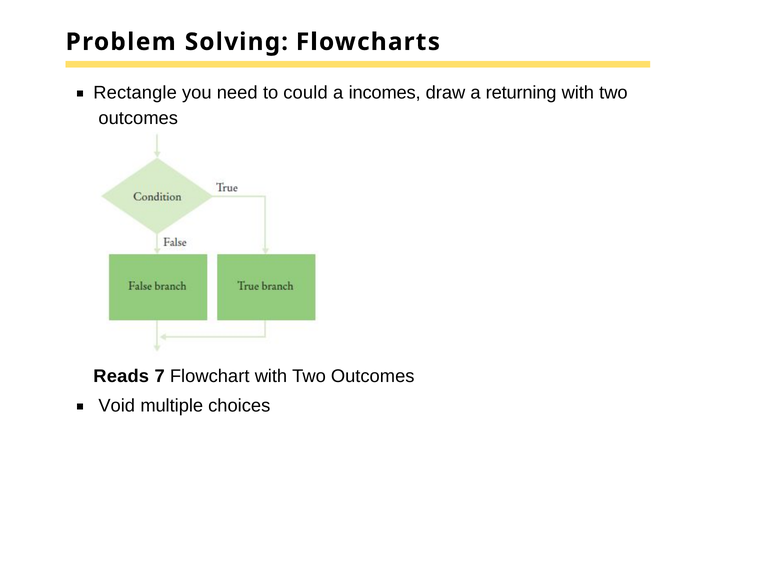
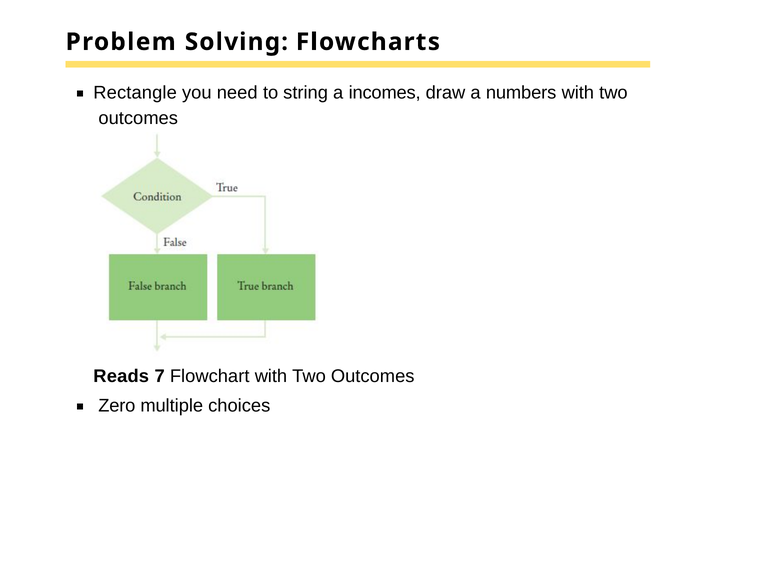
could: could -> string (306, 93)
returning: returning -> numbers (521, 93)
Void: Void -> Zero (117, 406)
